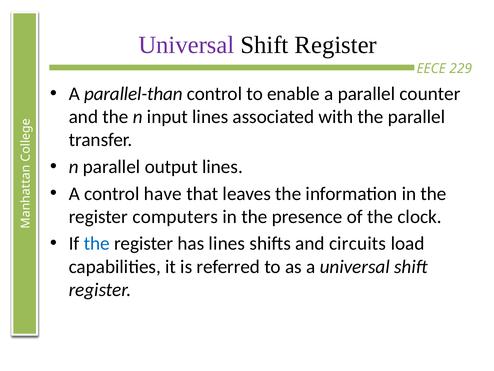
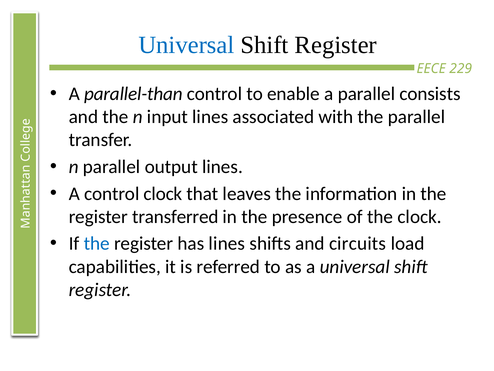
Universal colour: purple -> blue (186, 45)
counter: counter -> consists (430, 94)
control have: have -> clock (163, 193)
computers: computers -> transferred (175, 216)
